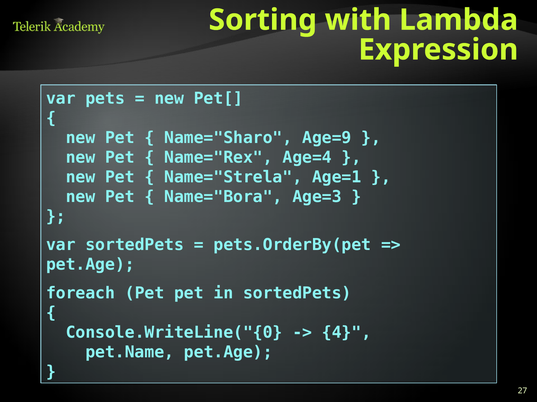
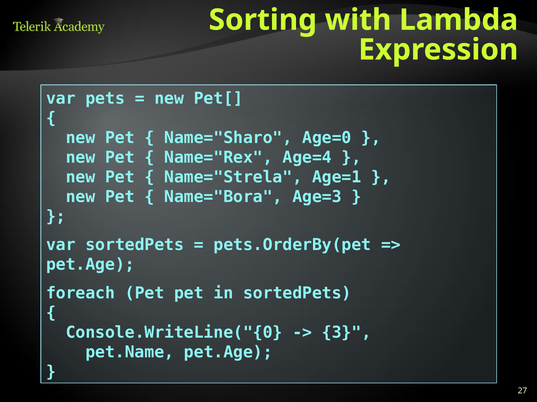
Age=9: Age=9 -> Age=0 (327, 138)
4: 4 -> 3 (347, 333)
